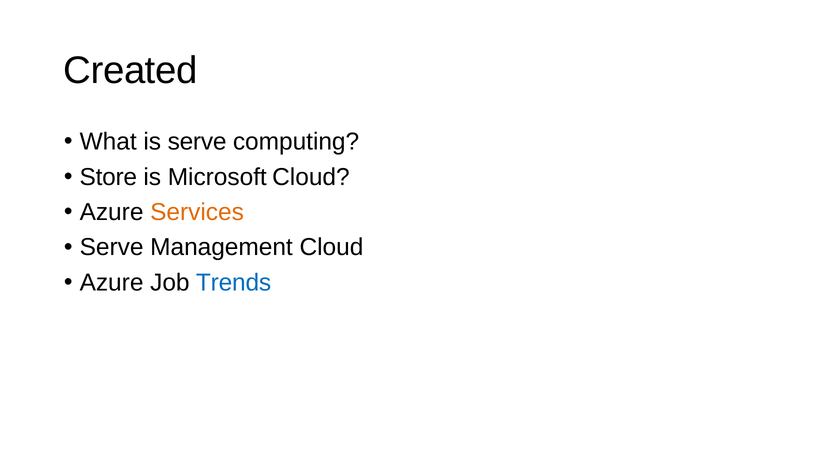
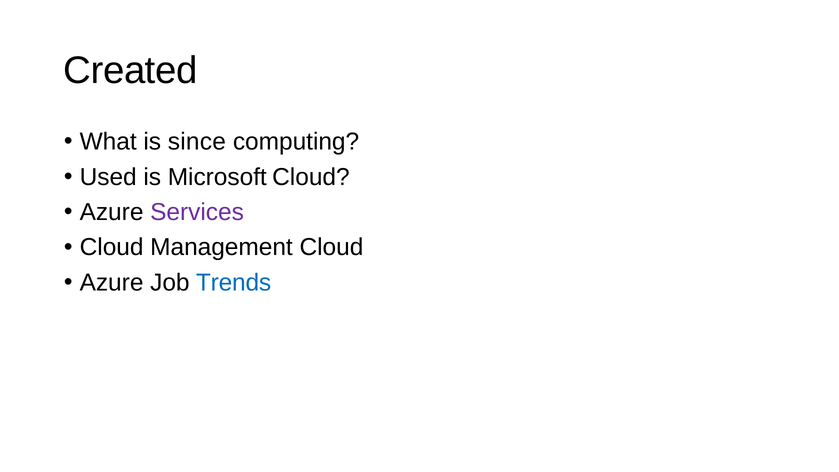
is serve: serve -> since (197, 142)
Store: Store -> Used (108, 177)
Services colour: orange -> purple (197, 212)
Serve: Serve -> Cloud (112, 247)
